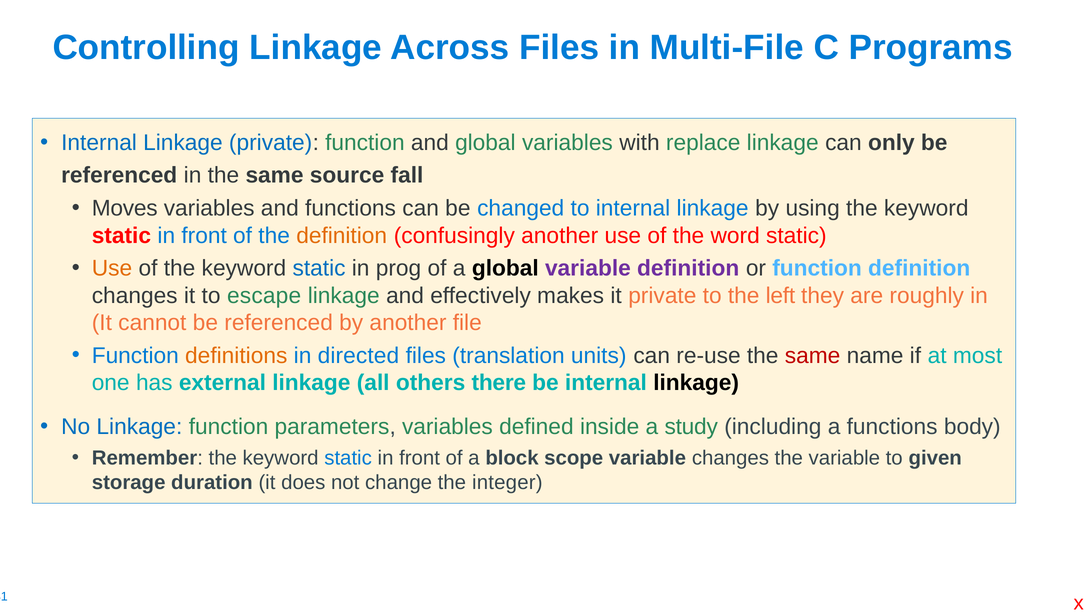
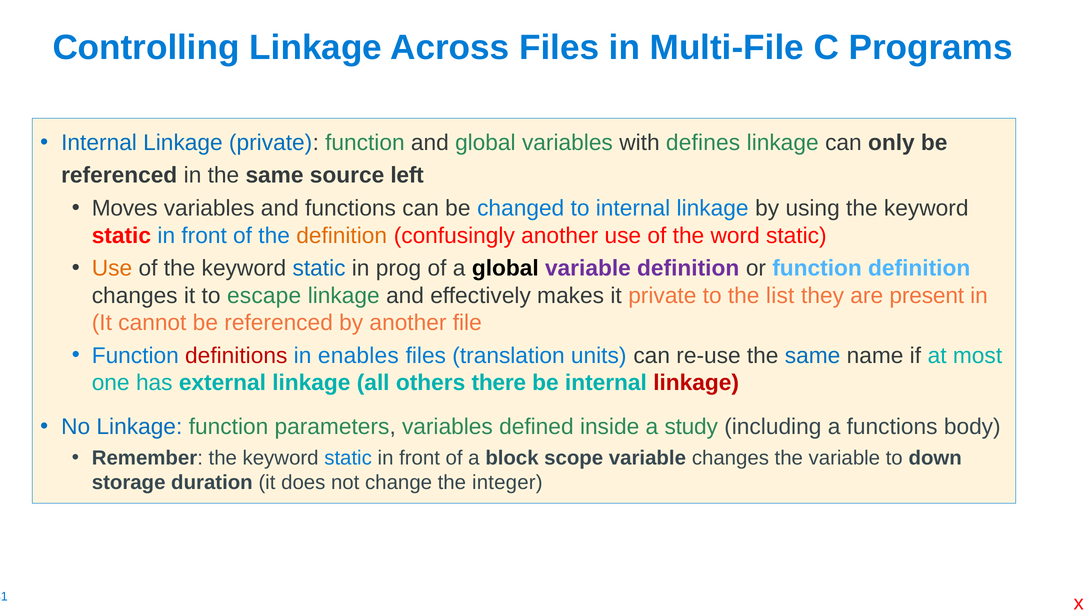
replace: replace -> defines (703, 143)
fall: fall -> left (407, 176)
left: left -> list (780, 296)
roughly: roughly -> present (927, 296)
definitions colour: orange -> red (236, 356)
directed: directed -> enables (358, 356)
same colour: red -> blue (813, 356)
linkage colour: black -> red (696, 383)
given: given -> down (935, 459)
